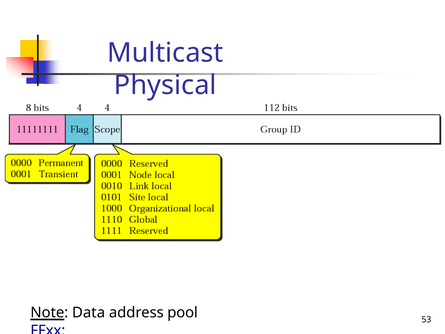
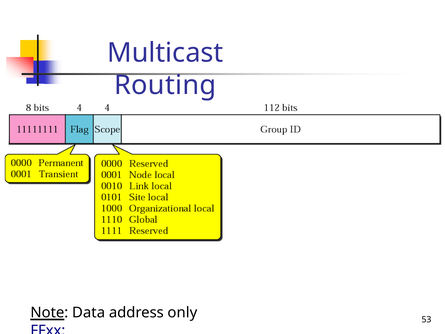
Physical: Physical -> Routing (165, 85)
pool: pool -> only (182, 312)
